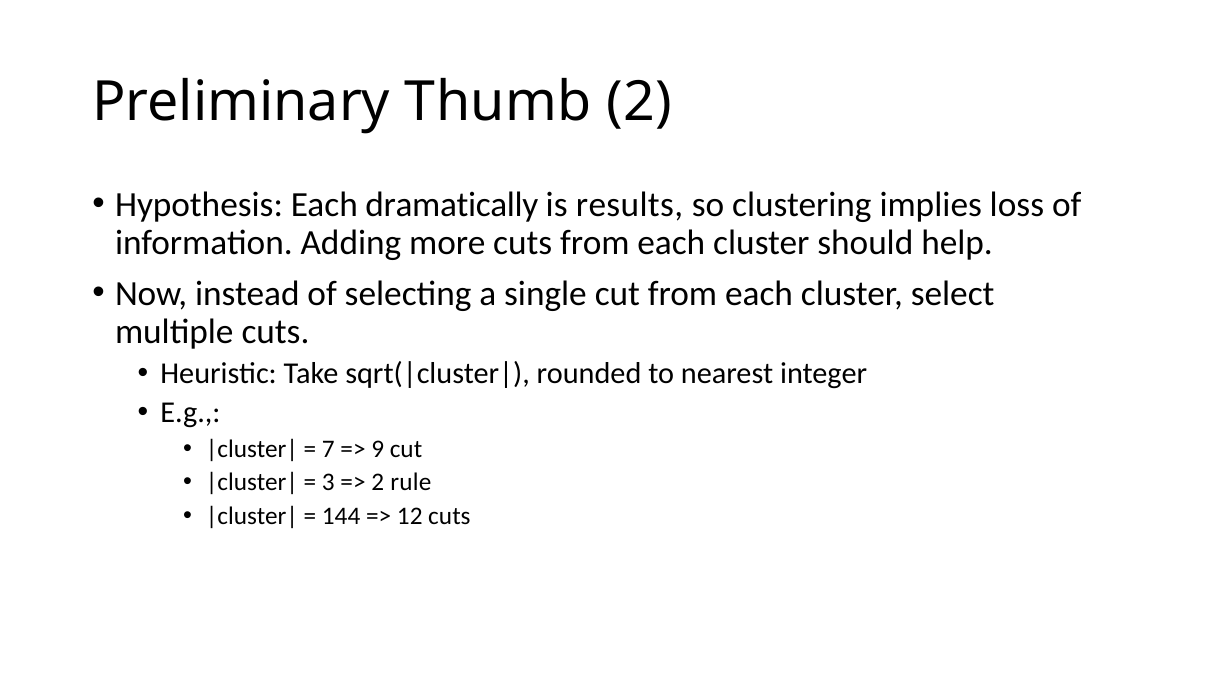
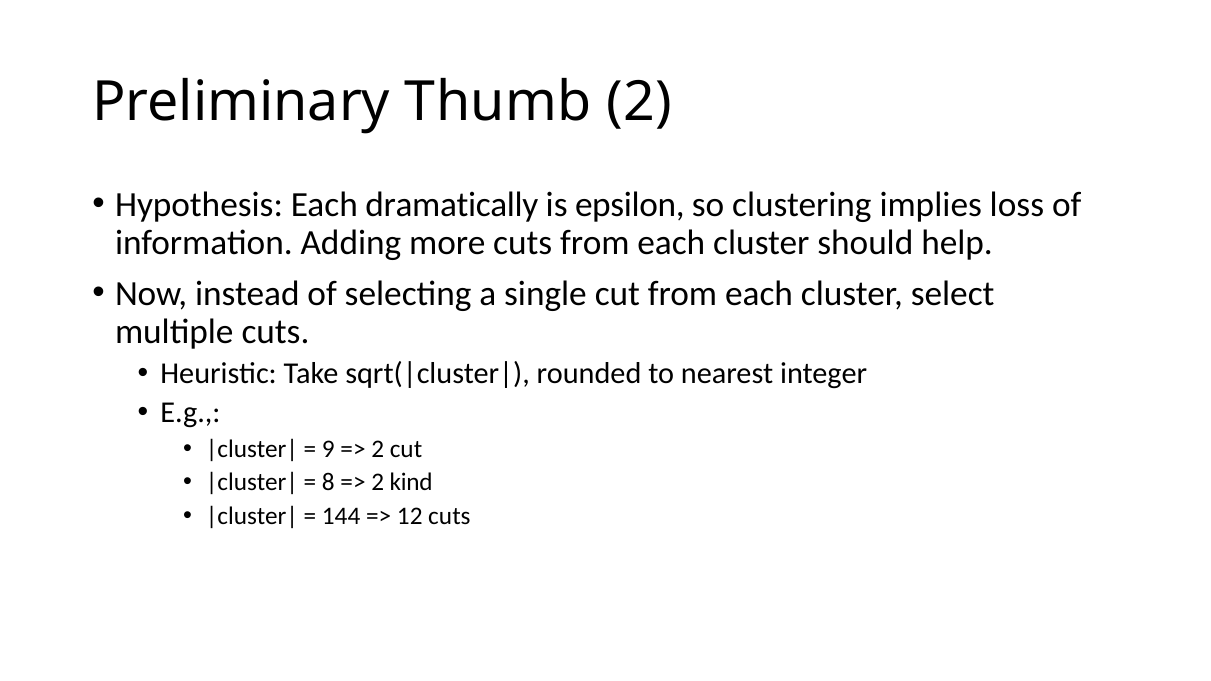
results: results -> epsilon (630, 205)
7: 7 -> 9 (328, 449)
9: 9 -> 2 (378, 449)
3: 3 -> 8 (328, 482)
rule: rule -> kind (411, 482)
